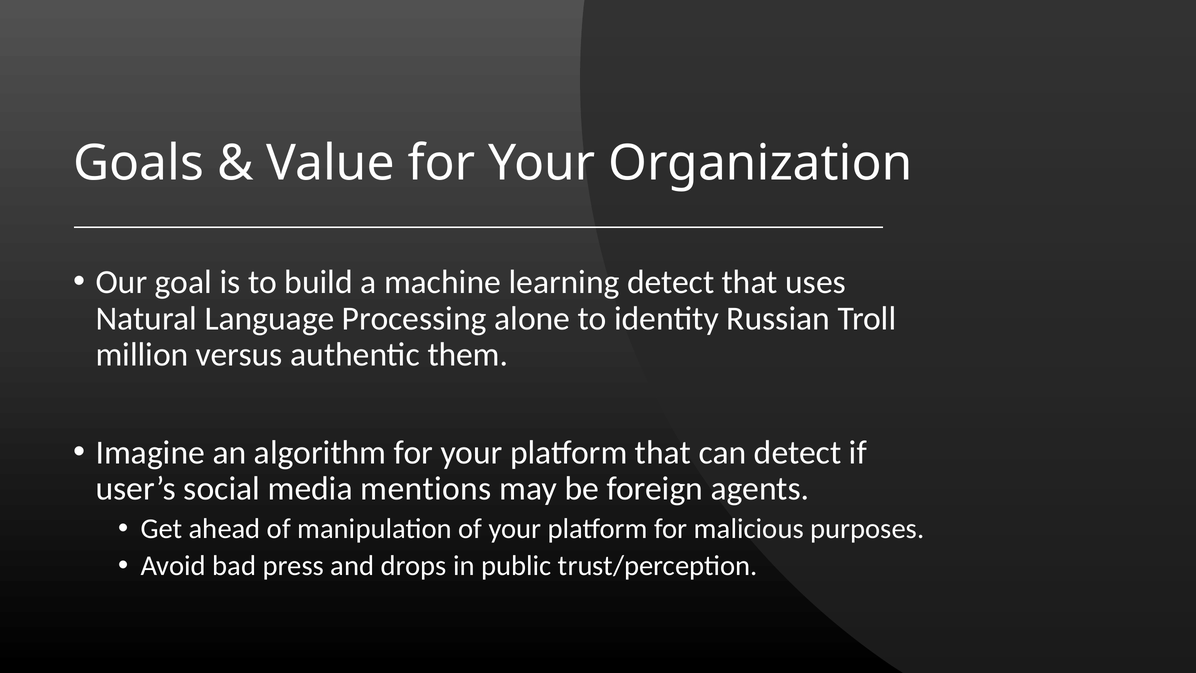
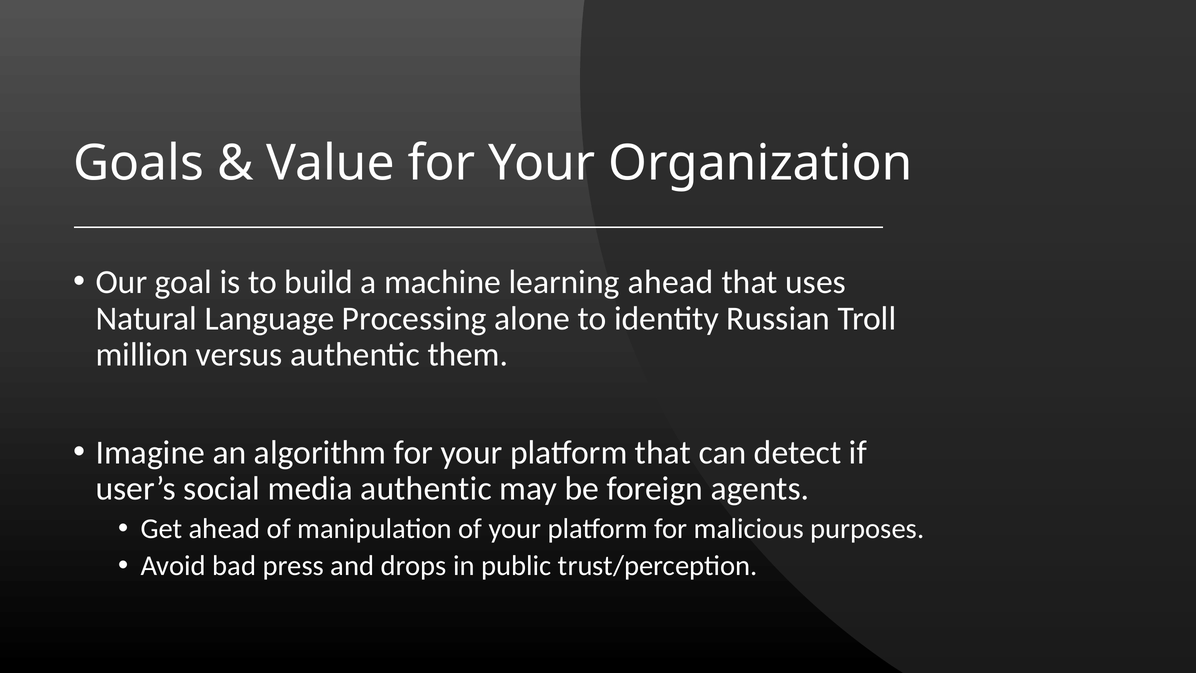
learning detect: detect -> ahead (671, 282)
media mentions: mentions -> authentic (426, 489)
